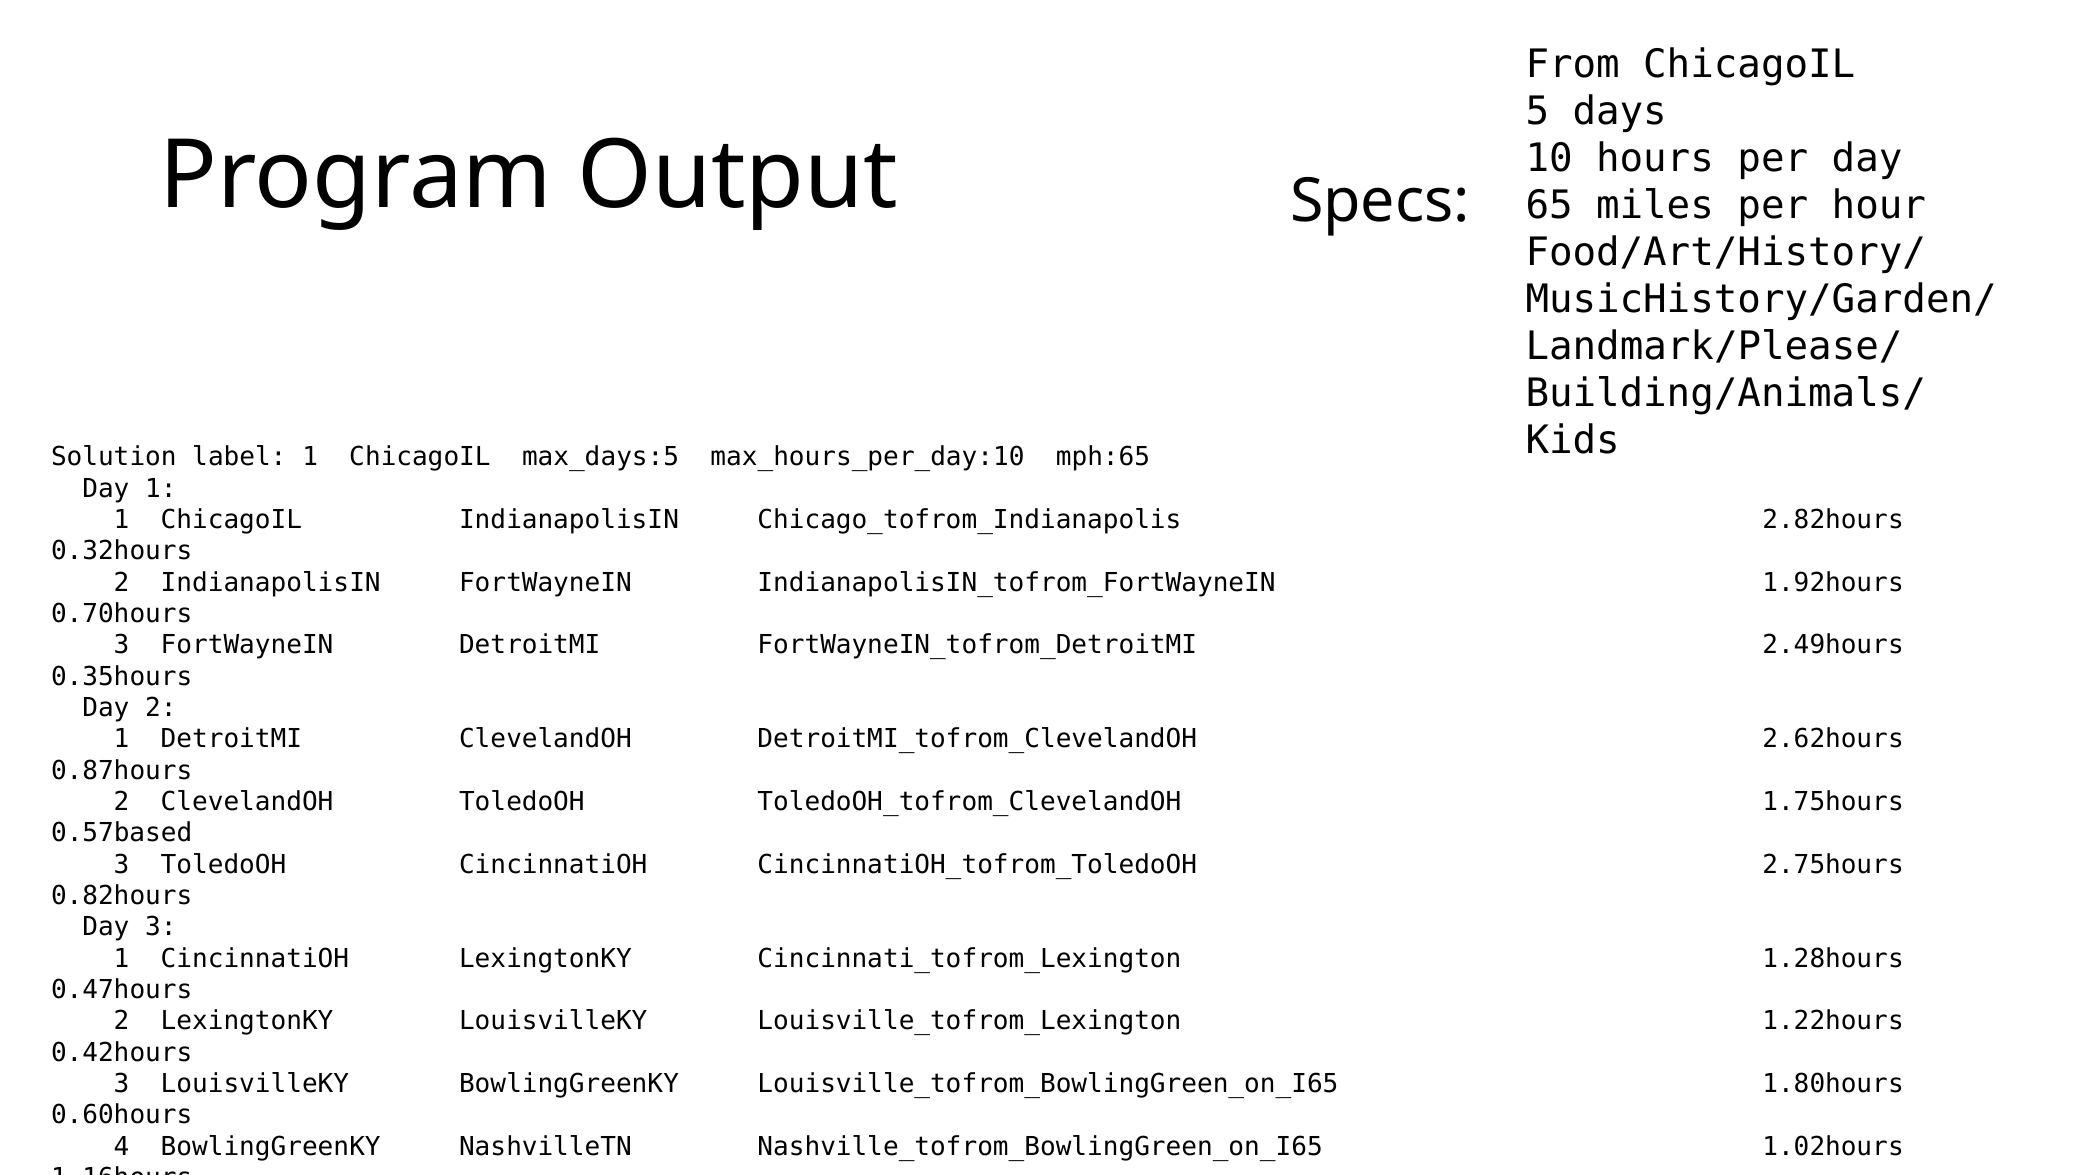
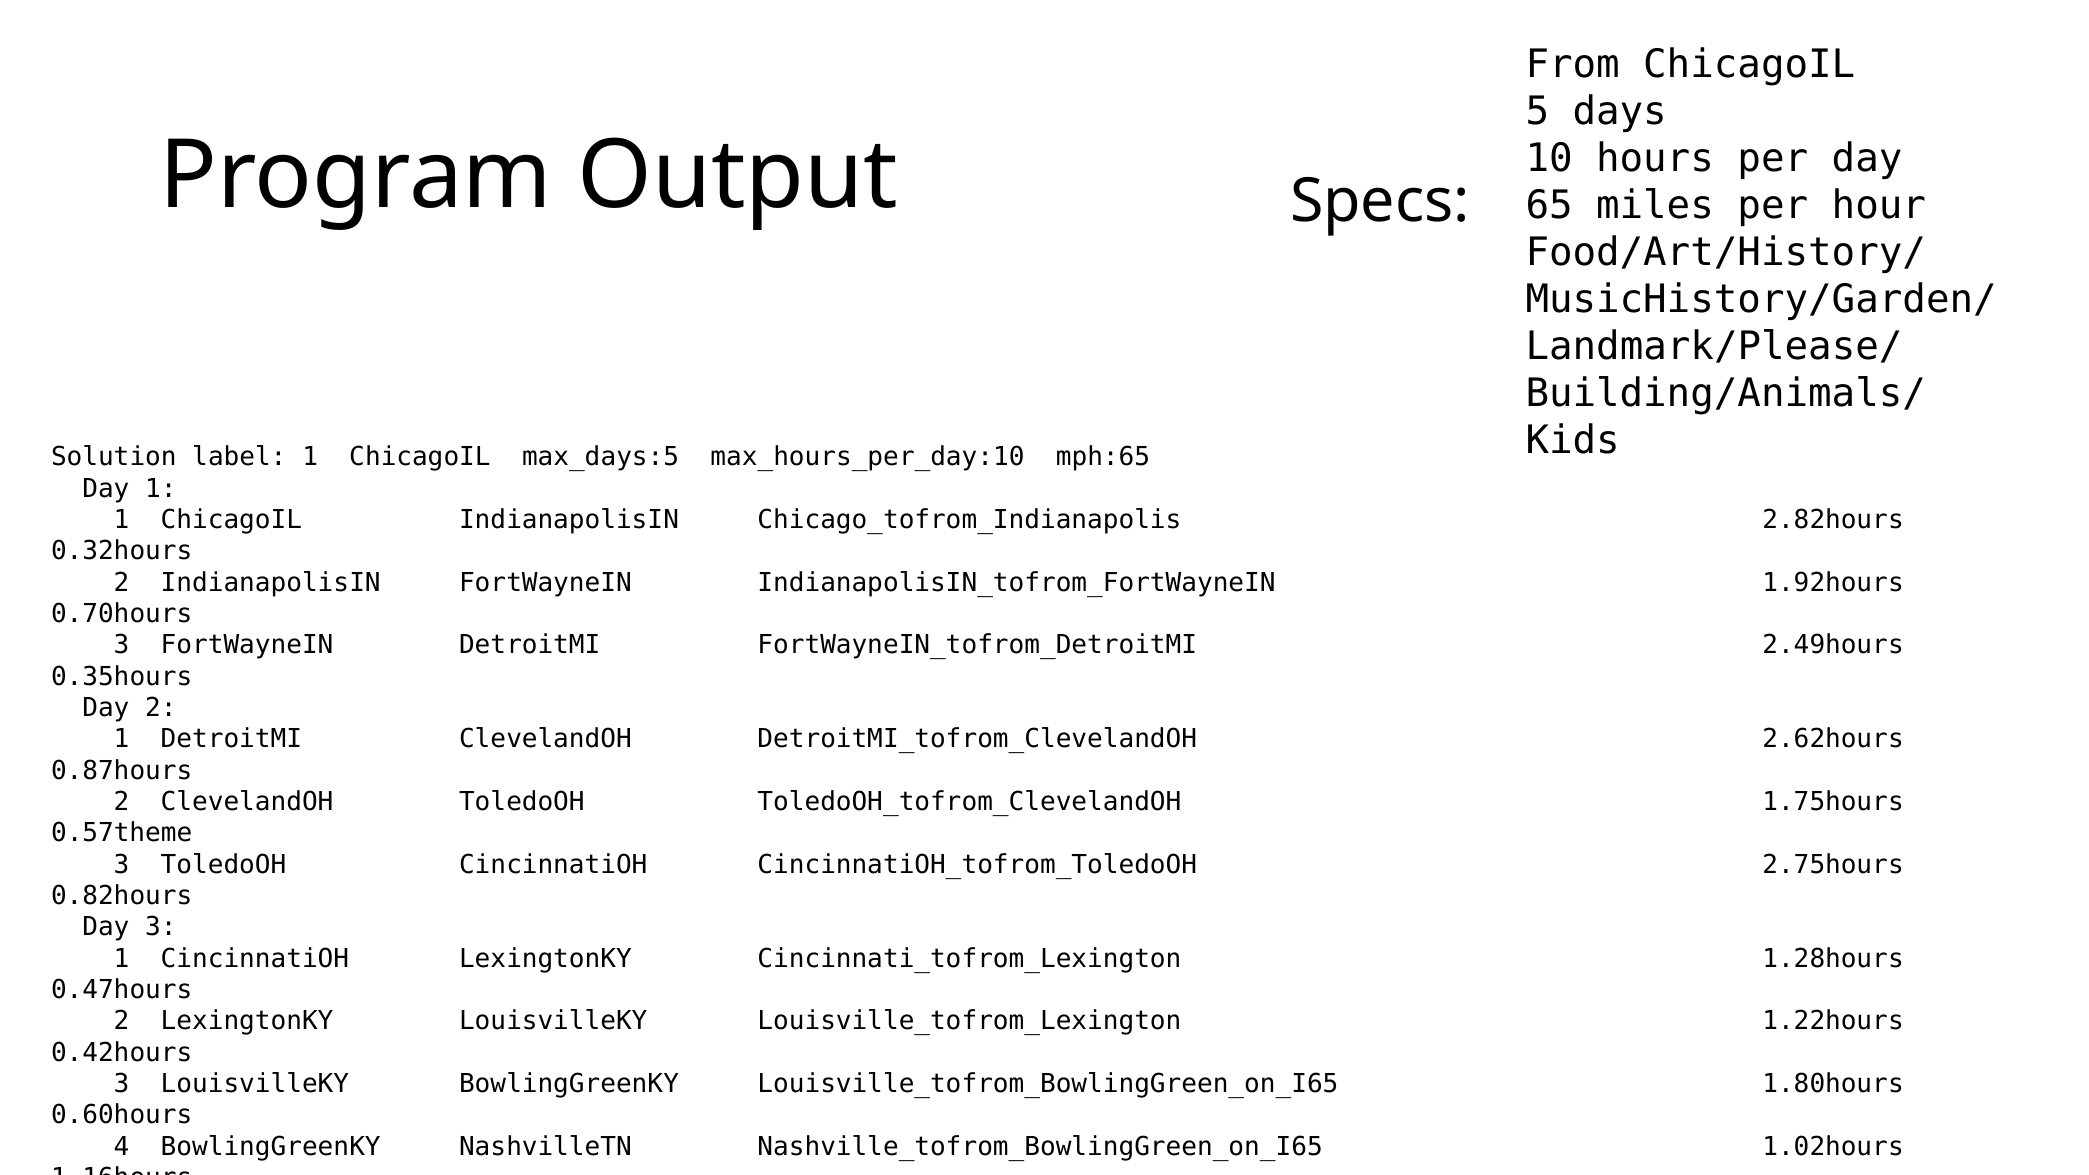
0.57based: 0.57based -> 0.57theme (122, 833)
